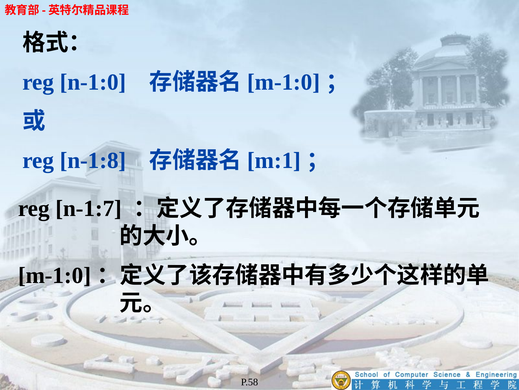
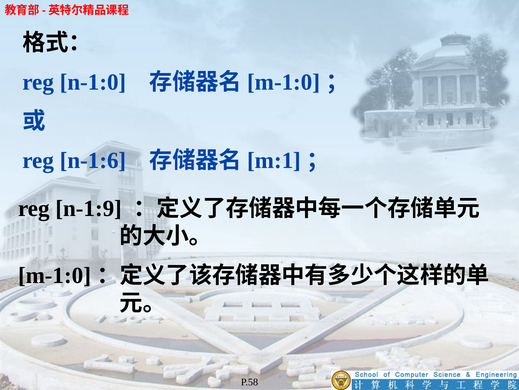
n-1:8: n-1:8 -> n-1:6 (93, 160)
n-1:7: n-1:7 -> n-1:9 (89, 208)
